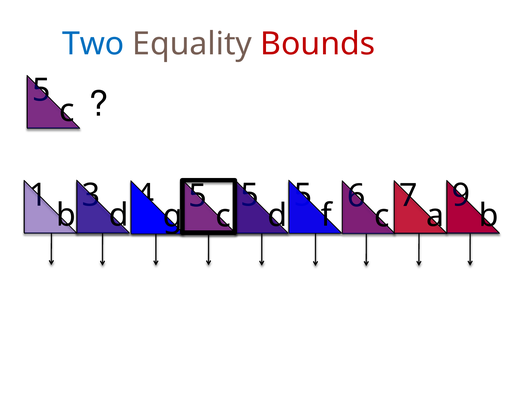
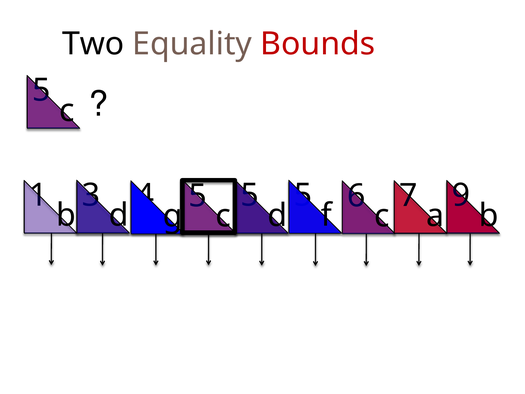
Two colour: blue -> black (93, 44)
